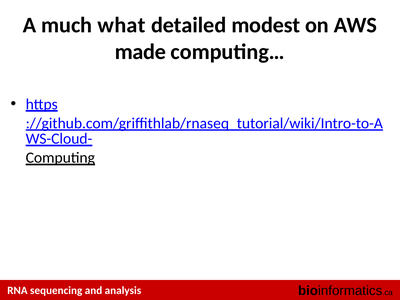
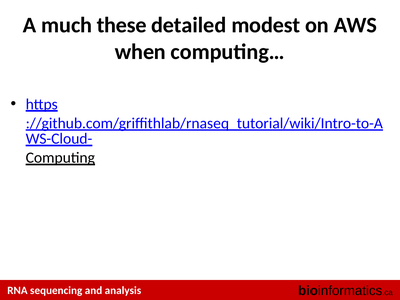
what: what -> these (122, 25)
made: made -> when (140, 52)
